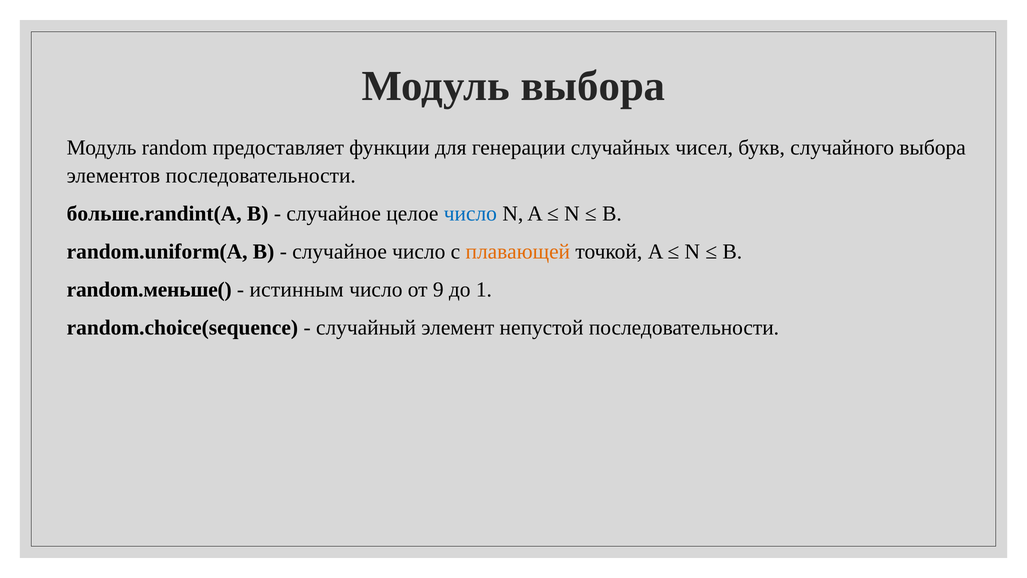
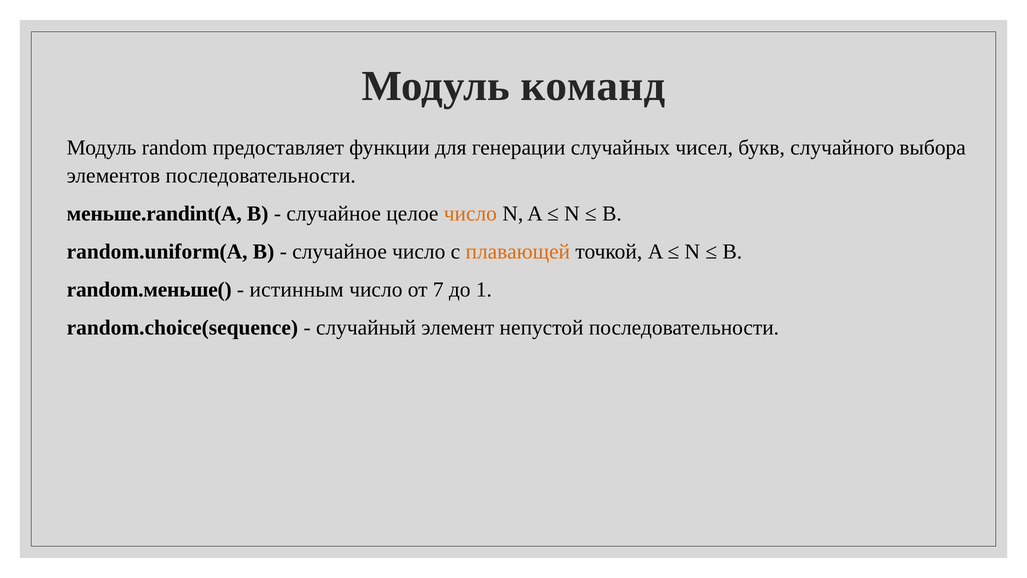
Модуль выбора: выбора -> команд (593, 86)
больше.randint(A: больше.randint(A -> меньше.randint(A (154, 214)
число colour: blue -> orange (470, 214)
9: 9 -> 7 (438, 289)
